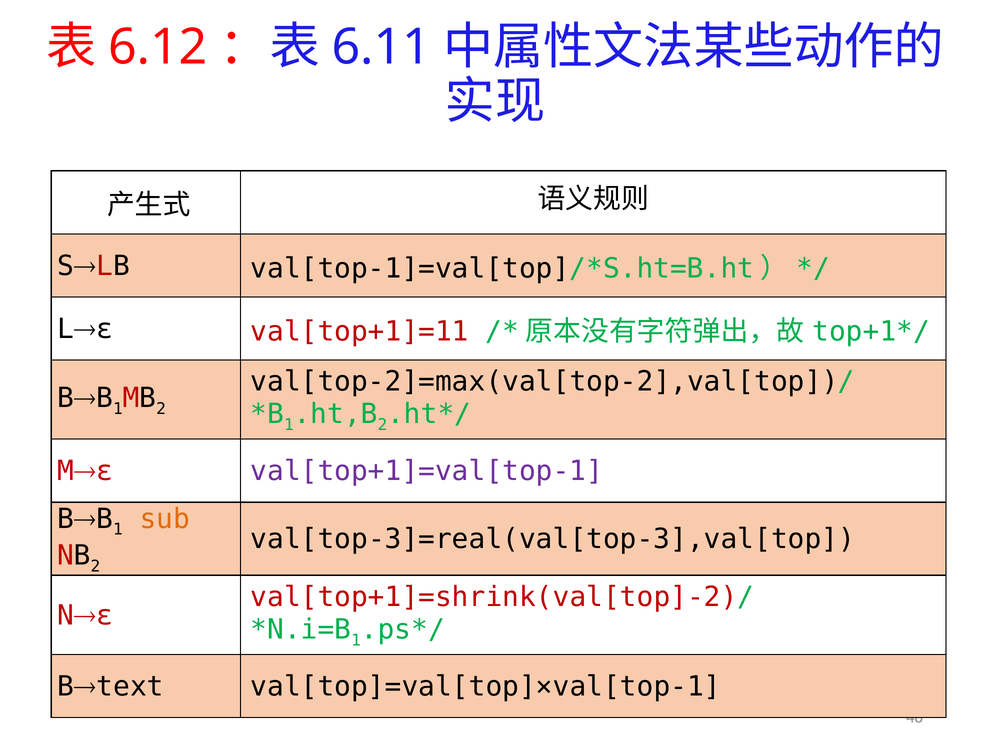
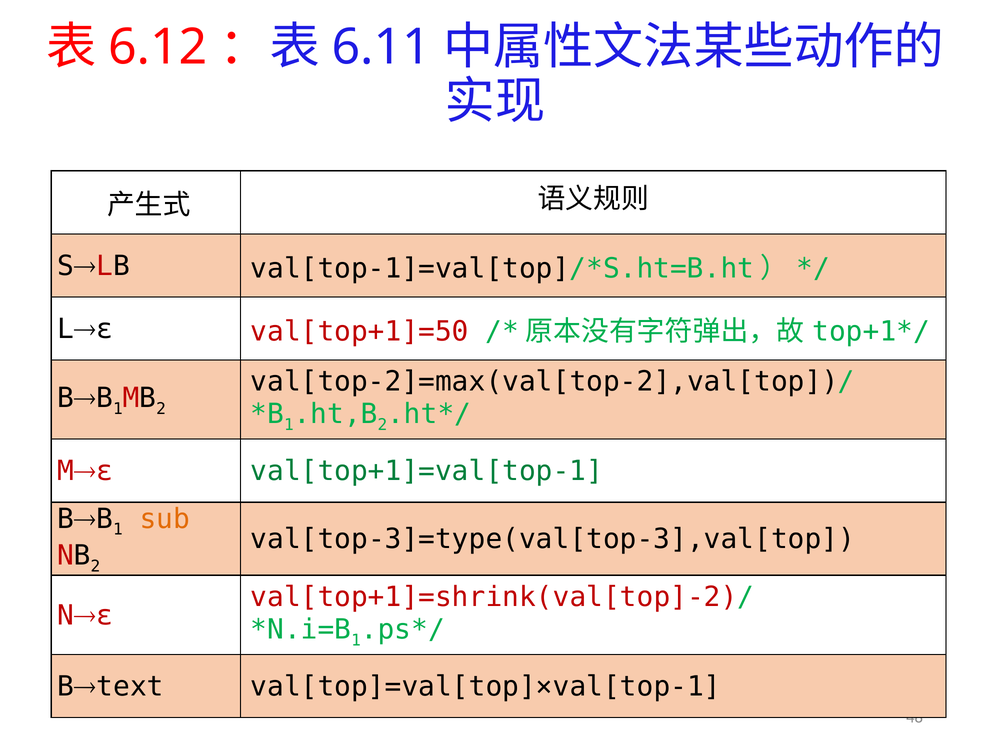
val[top+1]=11: val[top+1]=11 -> val[top+1]=50 (360, 332)
val[top+1]=val[top-1 colour: purple -> green (427, 471)
val[top-3]=real(val[top-3],val[top: val[top-3]=real(val[top-3],val[top -> val[top-3]=type(val[top-3],val[top (553, 540)
